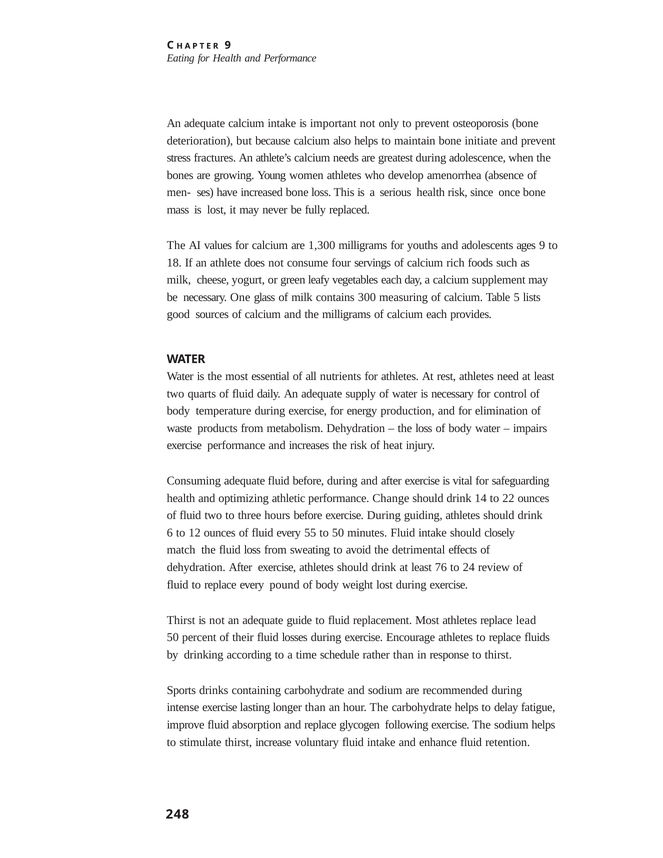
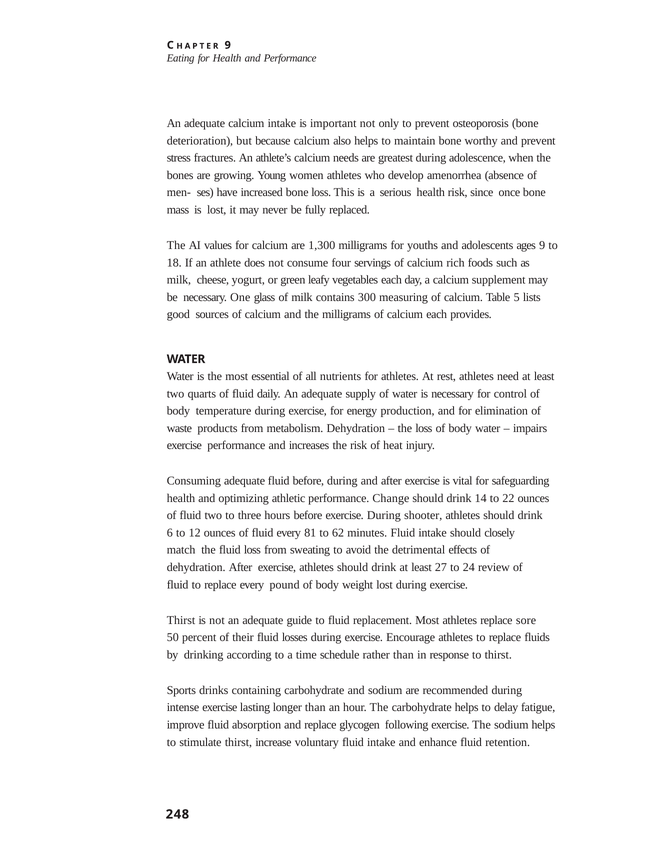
initiate: initiate -> worthy (481, 141)
guiding: guiding -> shooter (423, 515)
55: 55 -> 81 (310, 533)
to 50: 50 -> 62 (338, 533)
76: 76 -> 27 (441, 567)
lead: lead -> sore (526, 620)
